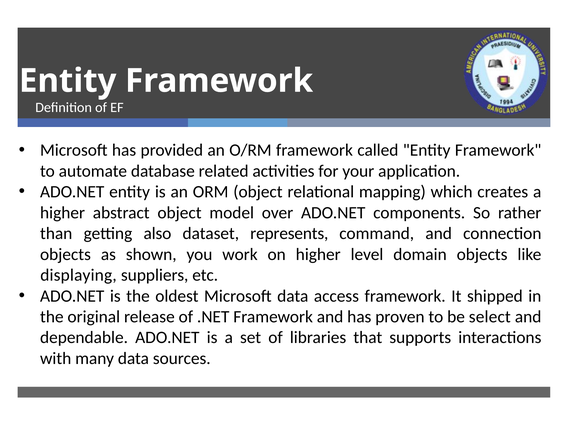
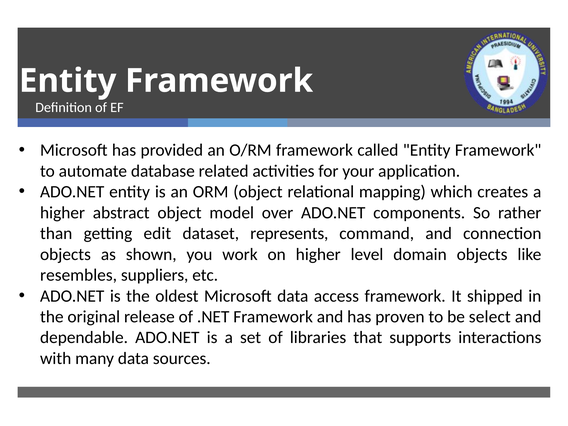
also: also -> edit (157, 234)
displaying: displaying -> resembles (79, 275)
